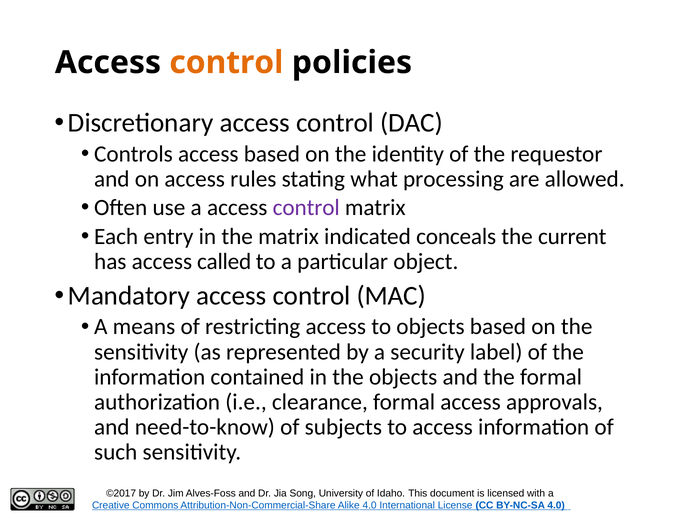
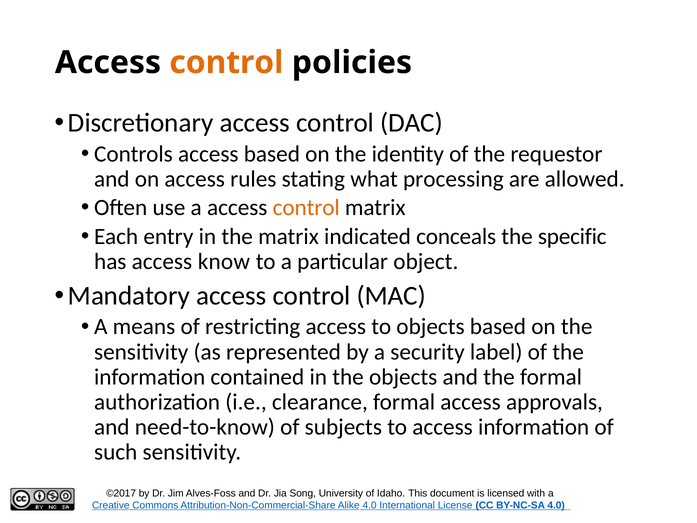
control colour: purple -> orange (306, 208)
current: current -> specific (572, 236)
called: called -> know (224, 261)
